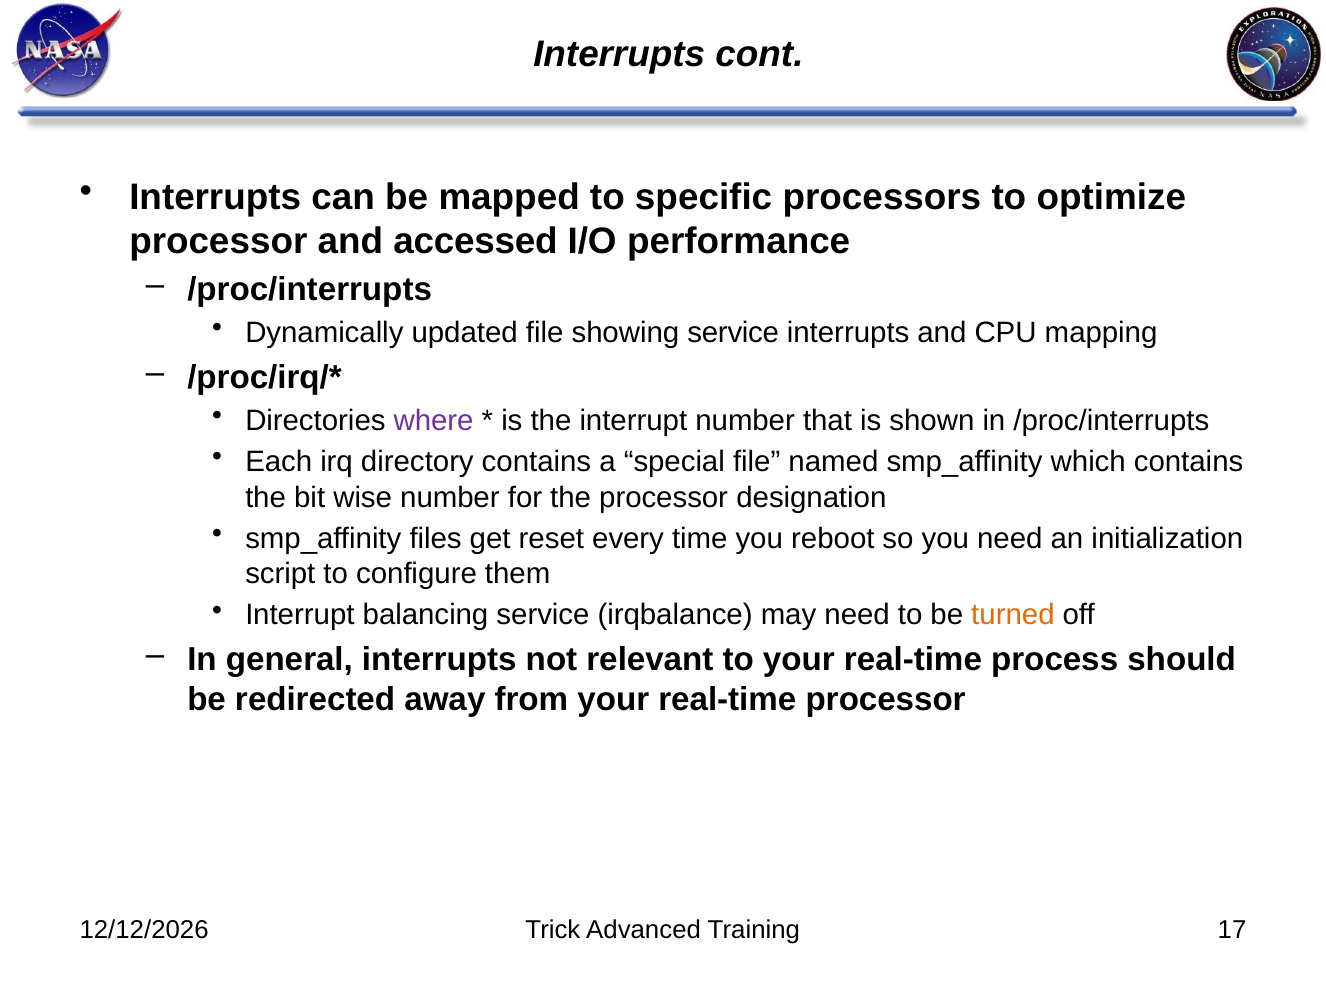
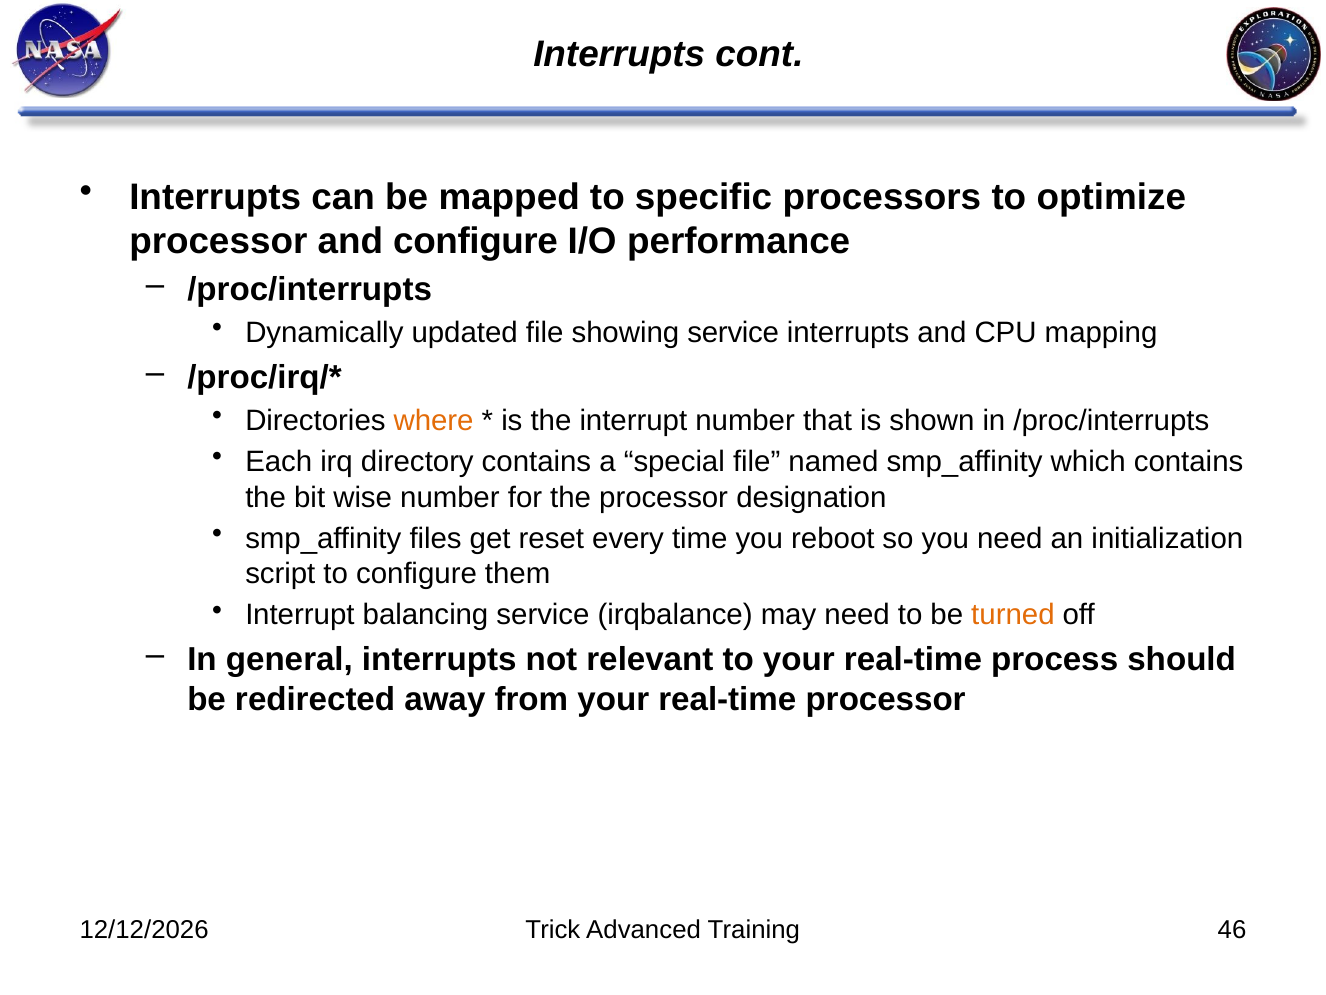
and accessed: accessed -> configure (476, 241)
where colour: purple -> orange (434, 421)
17: 17 -> 46 (1232, 930)
